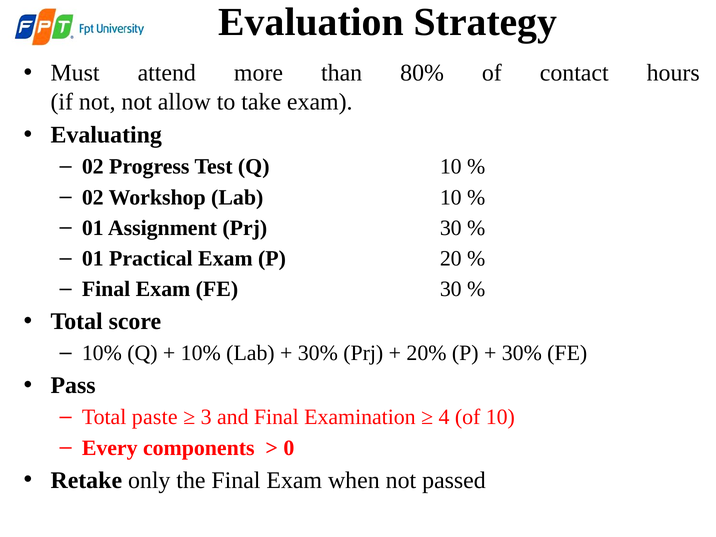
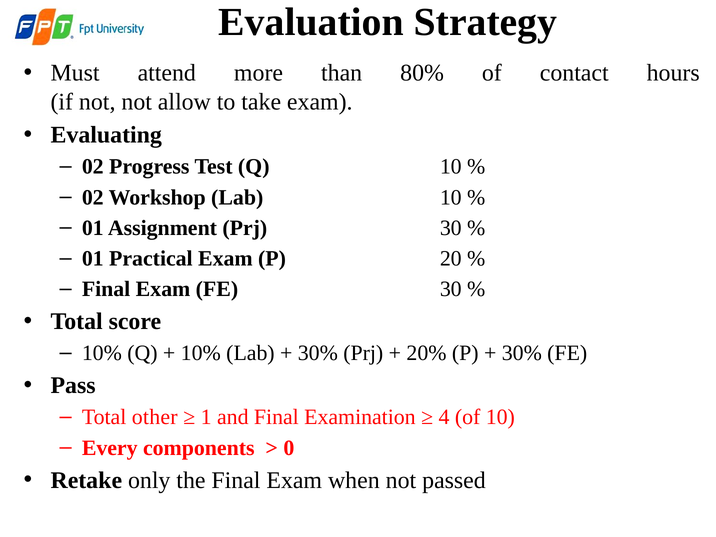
paste: paste -> other (155, 417)
3: 3 -> 1 (206, 417)
